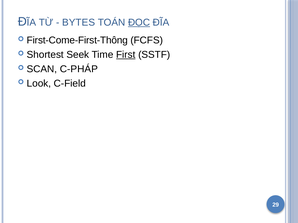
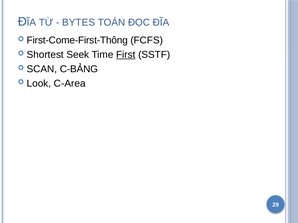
ĐỌC underline: present -> none (139, 23)
C-PHÁP: C-PHÁP -> C-BẢNG (79, 69)
C-Field: C-Field -> C-Area (70, 84)
